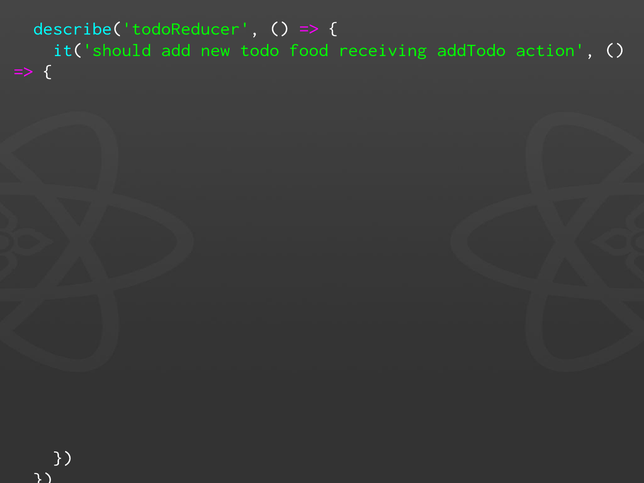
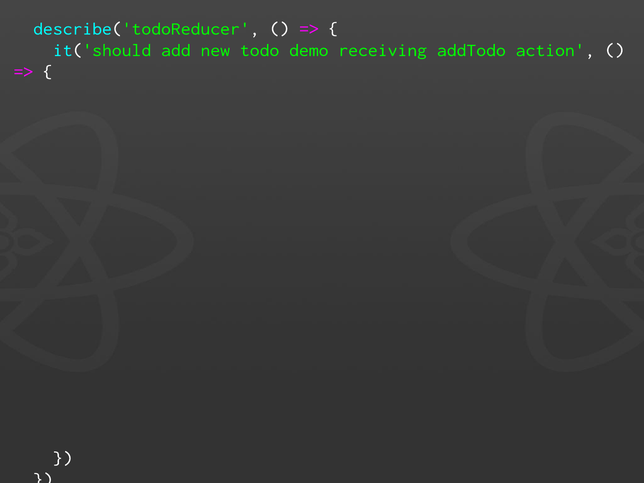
food: food -> demo (309, 50)
